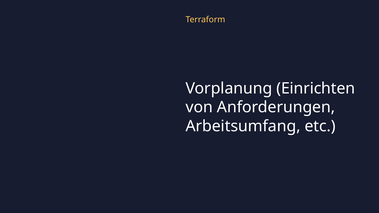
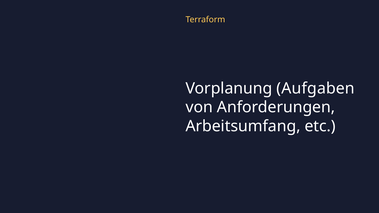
Einrichten: Einrichten -> Aufgaben (316, 88)
